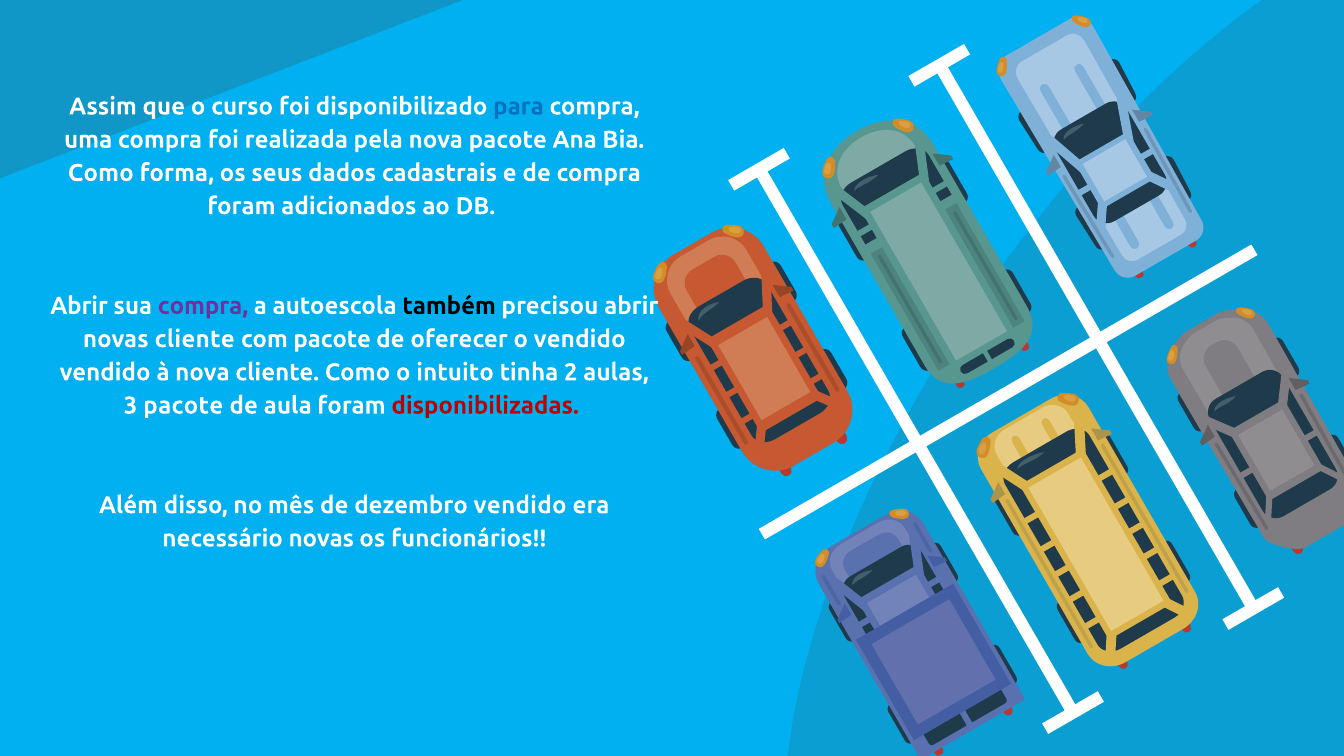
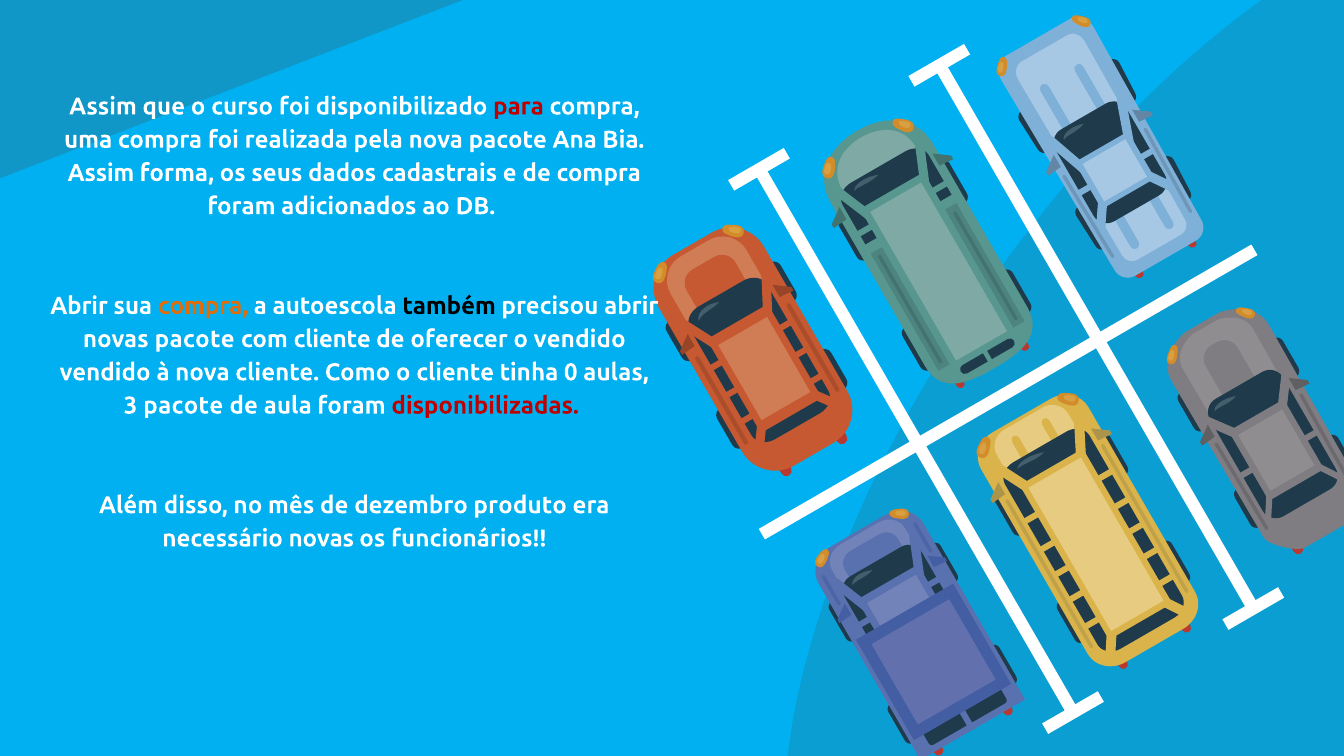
para colour: blue -> red (518, 106)
Como: Como -> Assim (101, 173)
compra colour: purple -> orange (203, 306)
novas cliente: cliente -> pacote (195, 339)
com pacote: pacote -> cliente (332, 339)
o intuito: intuito -> cliente (455, 372)
2: 2 -> 0 (571, 372)
dezembro vendido: vendido -> produto (520, 505)
